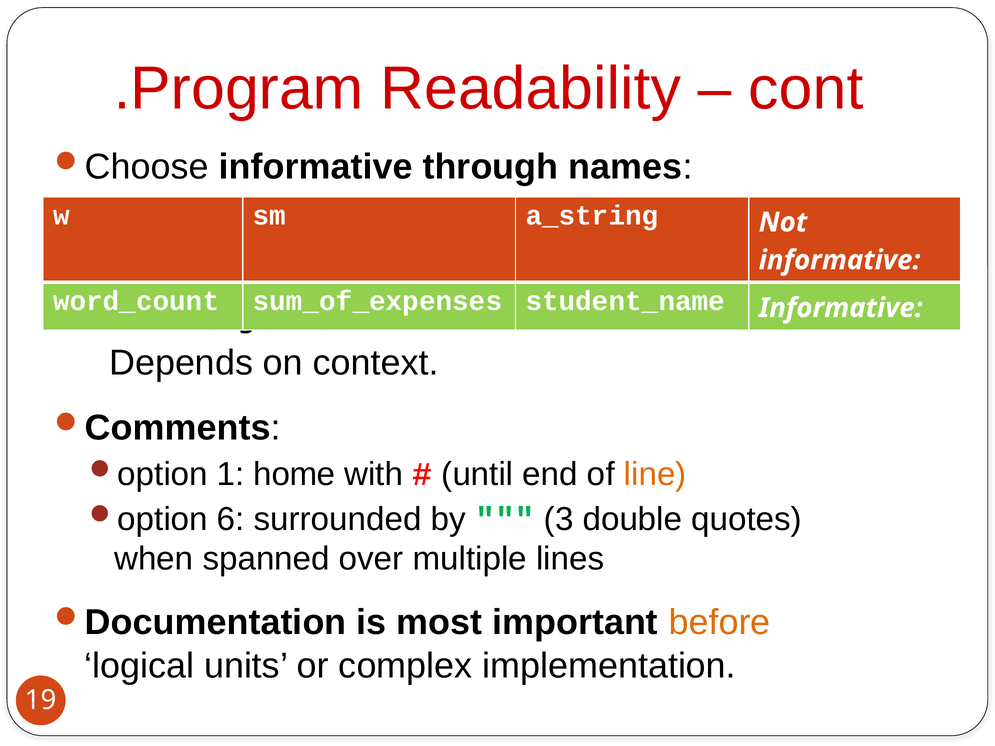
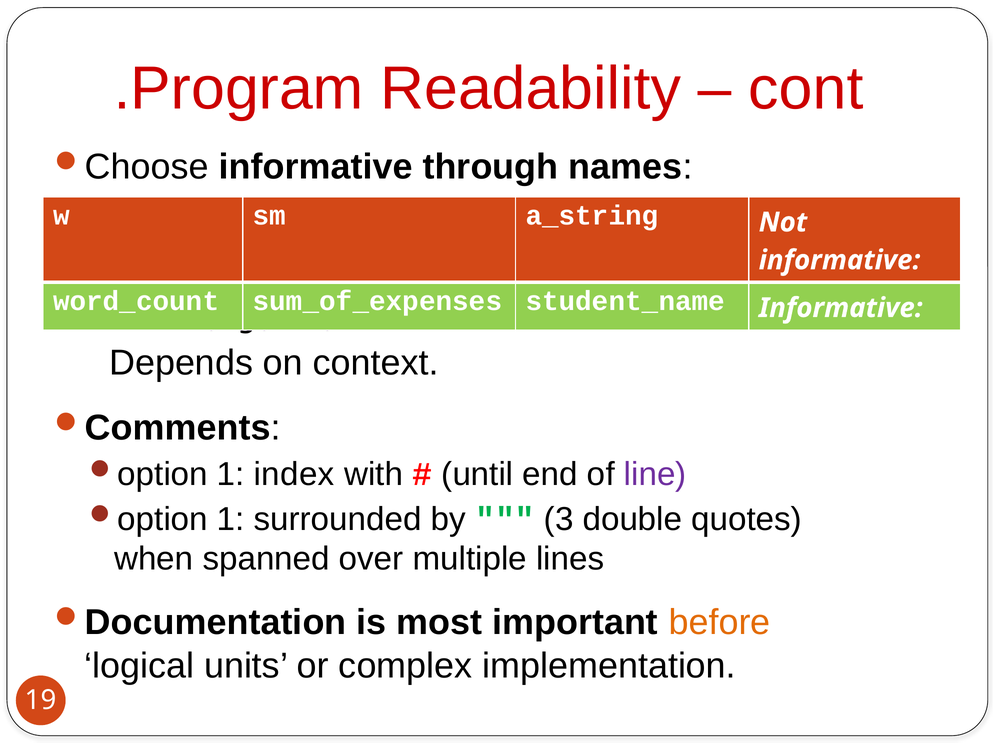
home: home -> index (294, 474)
line colour: orange -> purple (655, 474)
6: 6 -> 1 (231, 519)
